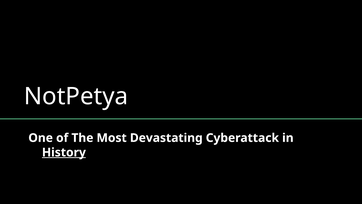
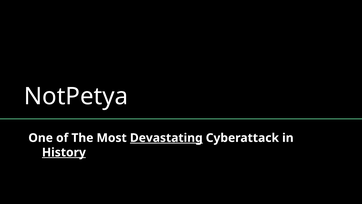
Devastating underline: none -> present (166, 138)
